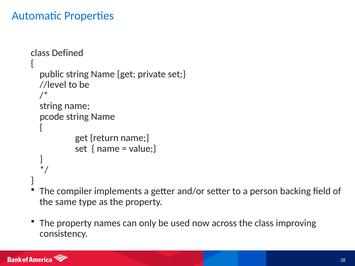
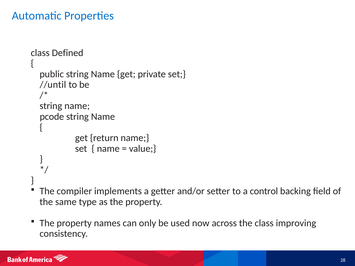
//level: //level -> //until (53, 85)
person: person -> control (264, 191)
